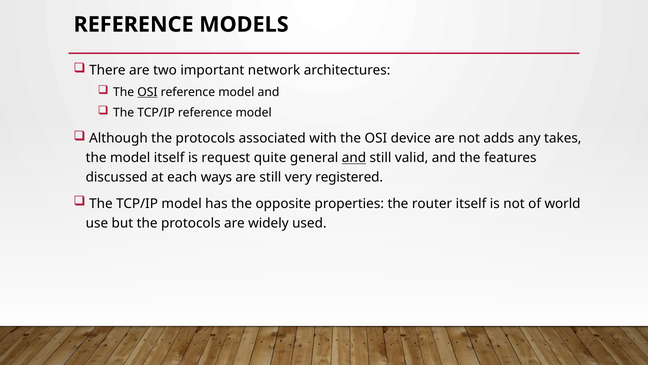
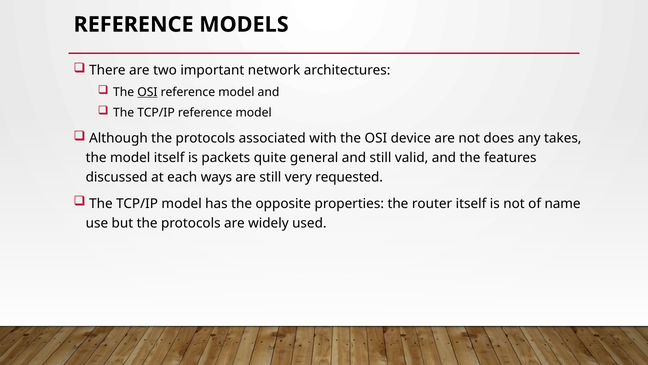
adds: adds -> does (499, 138)
request: request -> packets (226, 158)
and underline: present -> none (354, 158)
registered: registered -> requested (349, 177)
world: world -> name (563, 203)
